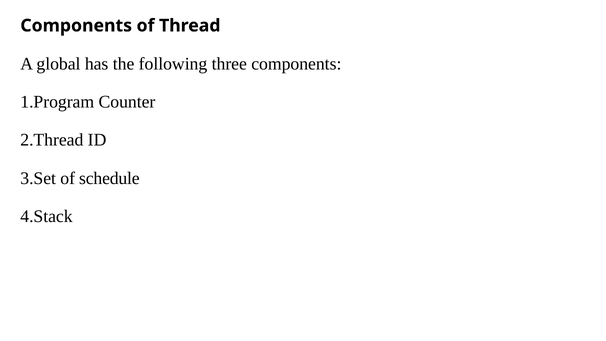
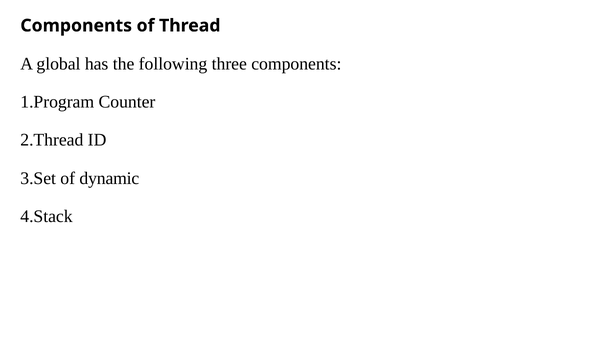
schedule: schedule -> dynamic (109, 178)
